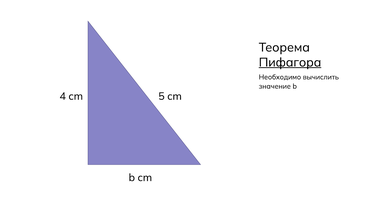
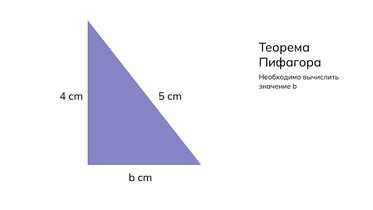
Пифагора underline: present -> none (290, 62)
